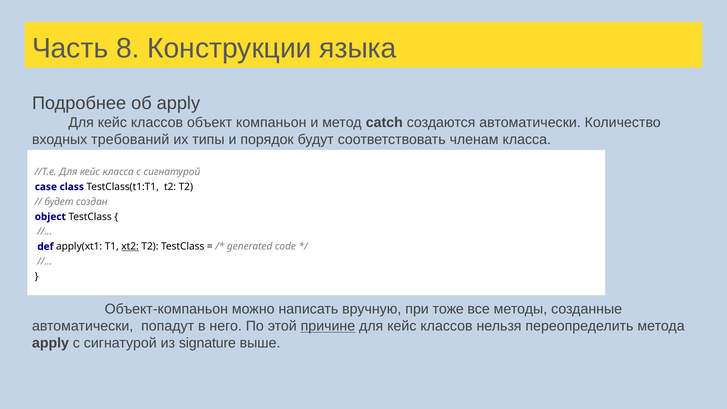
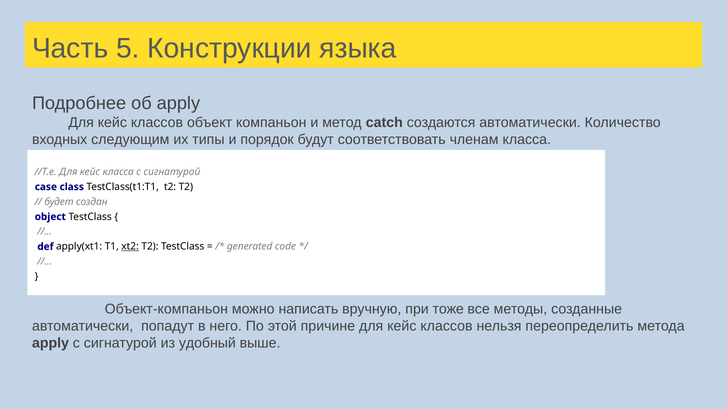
8: 8 -> 5 (128, 48)
требований: требований -> следующим (130, 140)
причине underline: present -> none (328, 326)
signature: signature -> удобный (207, 343)
